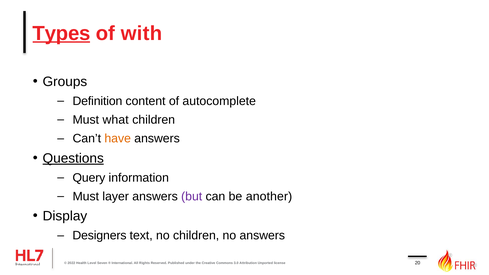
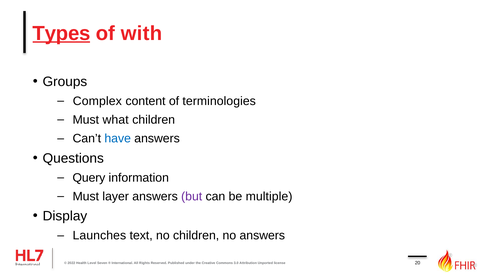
Definition: Definition -> Complex (97, 101)
autocomplete: autocomplete -> terminologies (219, 101)
have colour: orange -> blue (118, 139)
Questions underline: present -> none (73, 158)
another: another -> multiple (269, 197)
Designers: Designers -> Launches (99, 236)
